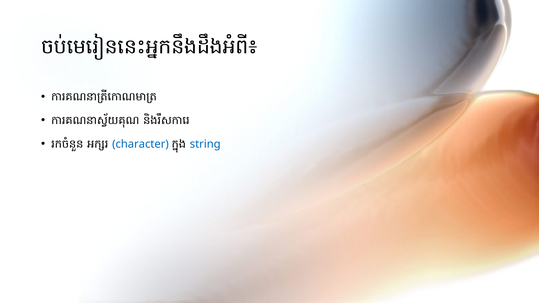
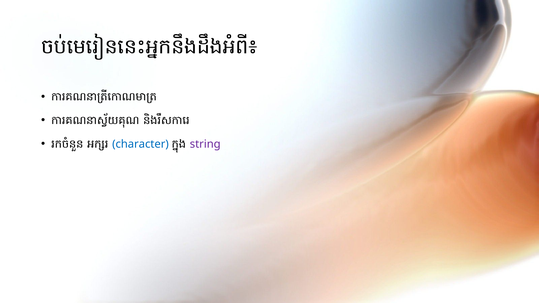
string colour: blue -> purple (205, 144)
